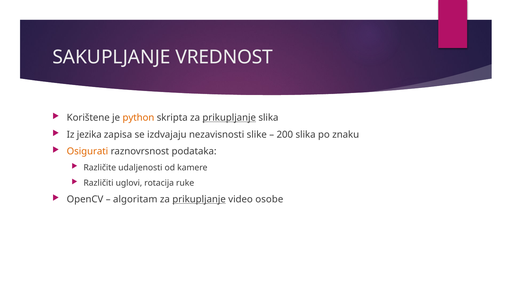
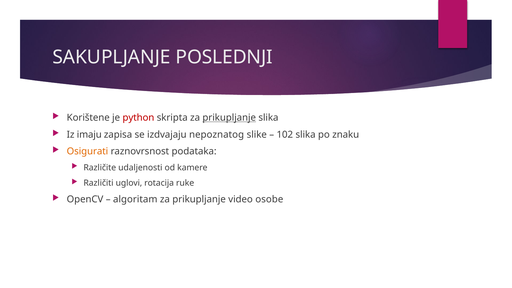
VREDNOST: VREDNOST -> POSLEDNJI (224, 57)
python colour: orange -> red (138, 118)
jezika: jezika -> imaju (89, 135)
nezavisnosti: nezavisnosti -> nepoznatog (217, 135)
200: 200 -> 102 (285, 135)
prikupljanje underline: present -> none (199, 199)
